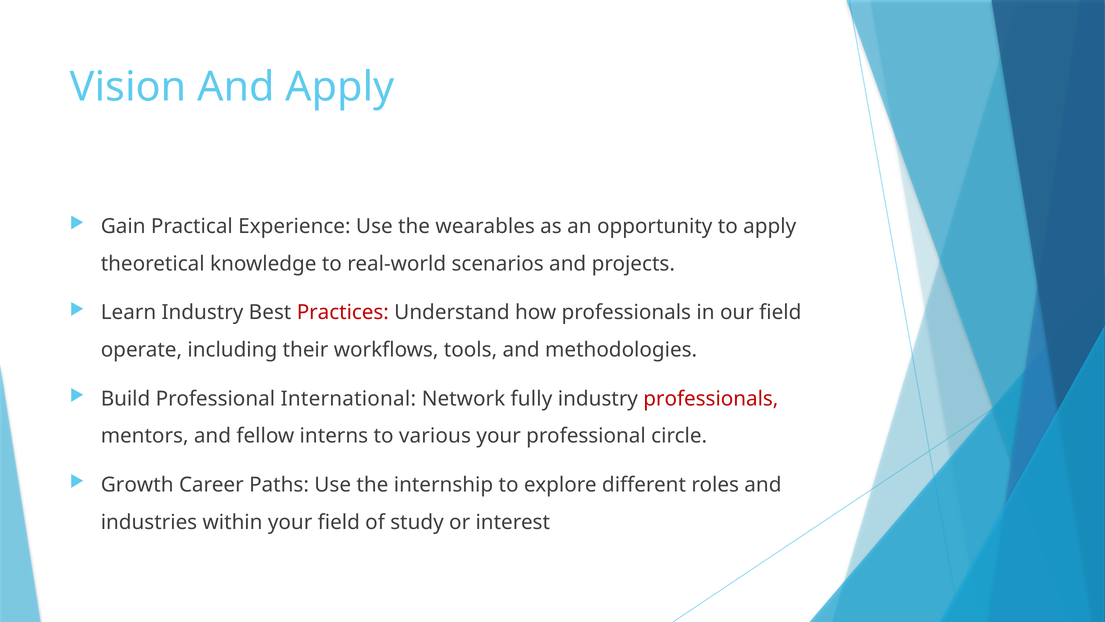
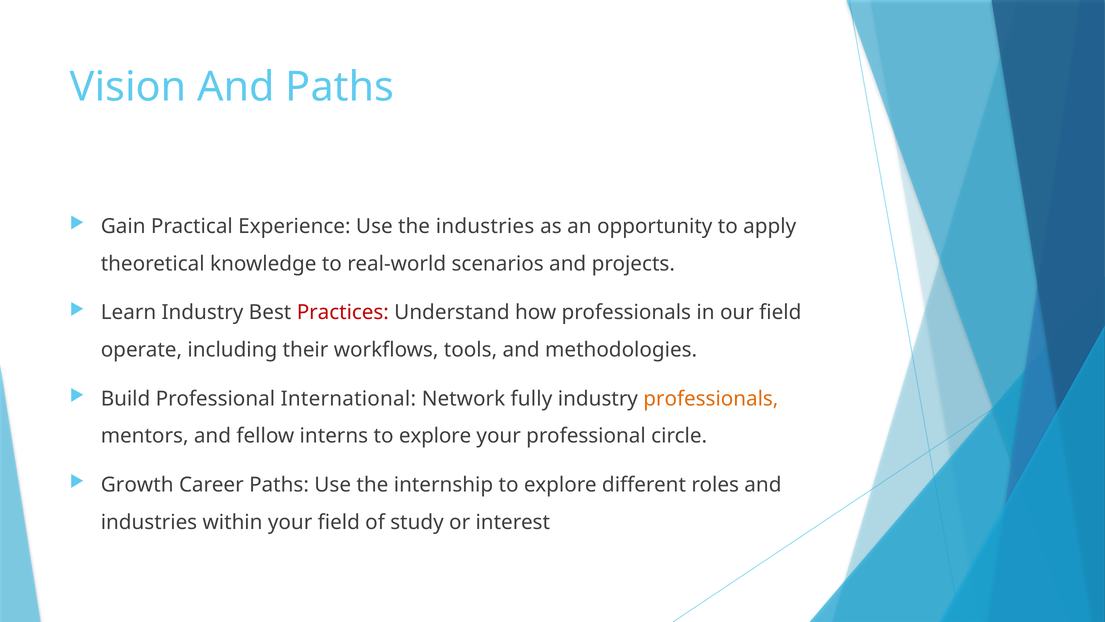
And Apply: Apply -> Paths (340, 87)
the wearables: wearables -> industries (485, 226)
professionals colour: red -> orange (711, 398)
interns to various: various -> explore (435, 436)
